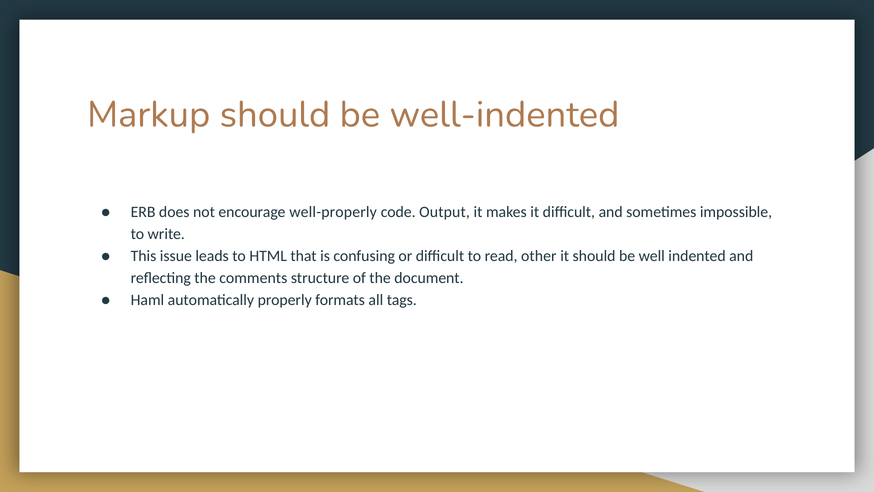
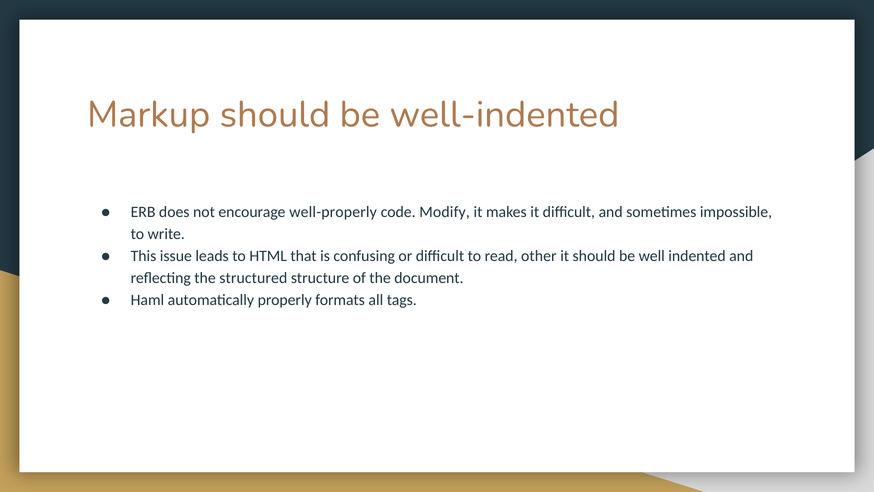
Output: Output -> Modify (445, 212)
comments: comments -> structured (253, 278)
